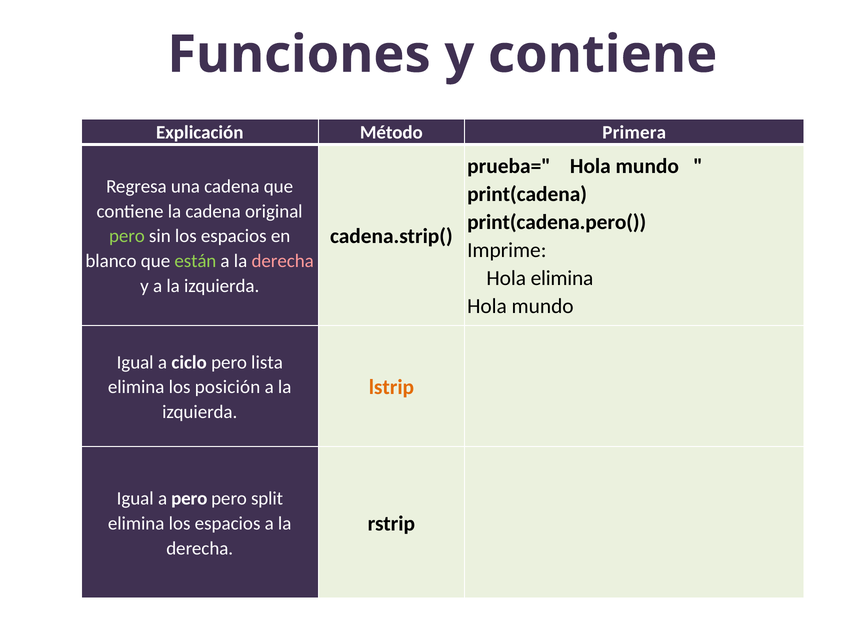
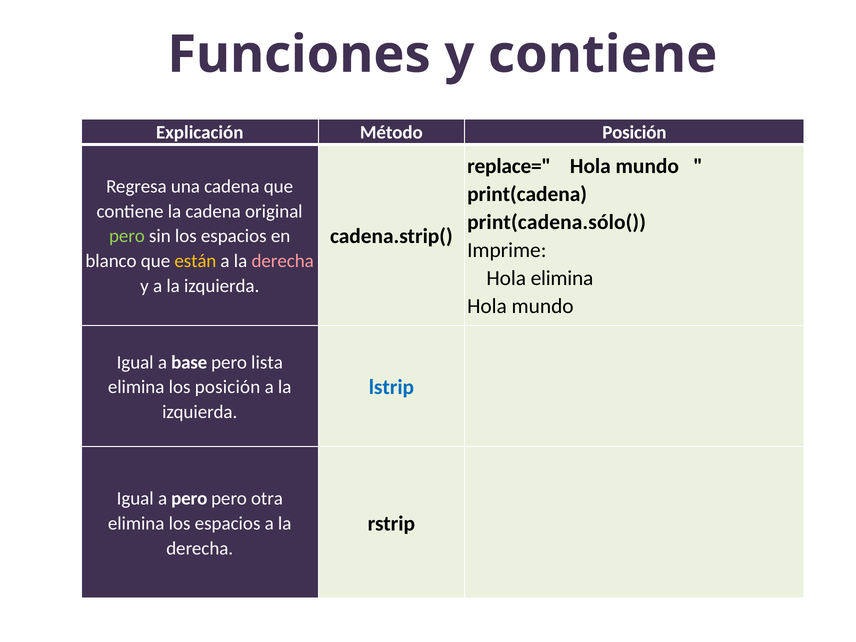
Método Primera: Primera -> Posición (634, 132)
prueba=: prueba= -> replace= (509, 166)
print(cadena.pero(: print(cadena.pero( -> print(cadena.sólo( (557, 222)
están colour: light green -> yellow (195, 261)
ciclo: ciclo -> base (189, 362)
lstrip colour: orange -> blue (391, 387)
split: split -> otra (267, 499)
